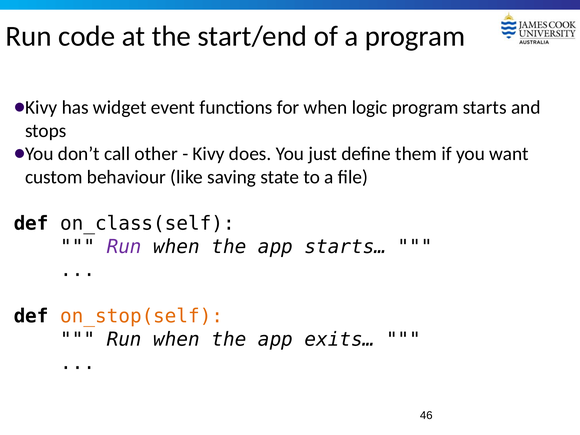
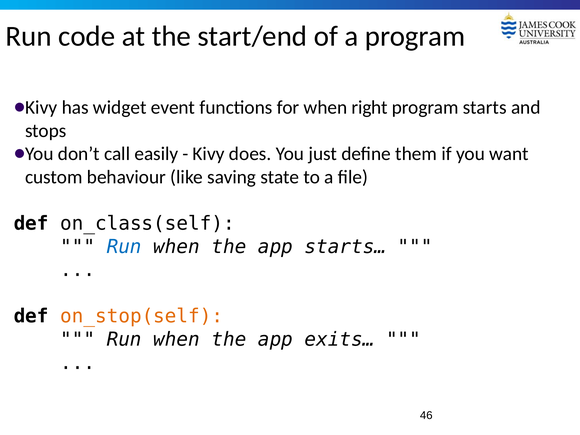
logic: logic -> right (370, 107)
other: other -> easily (156, 154)
Run colour: purple -> blue (124, 247)
